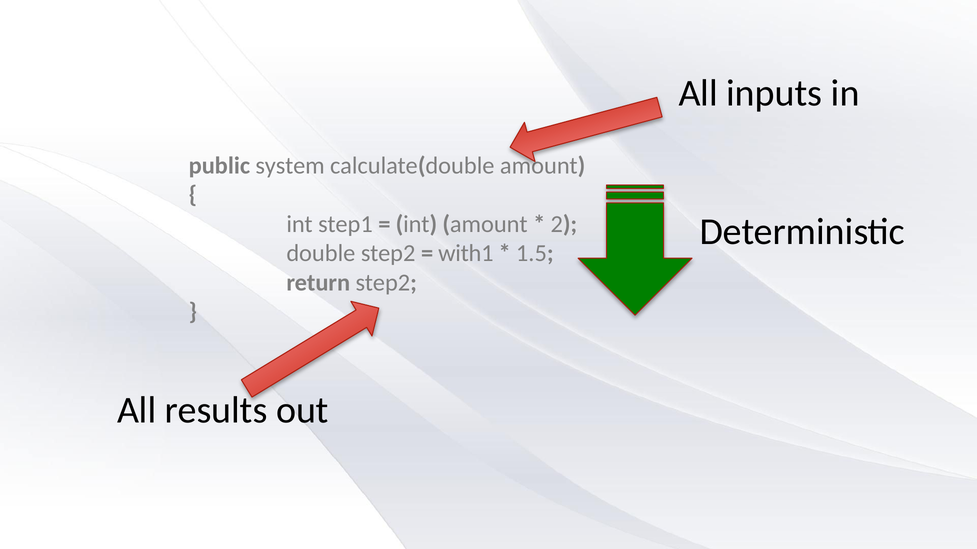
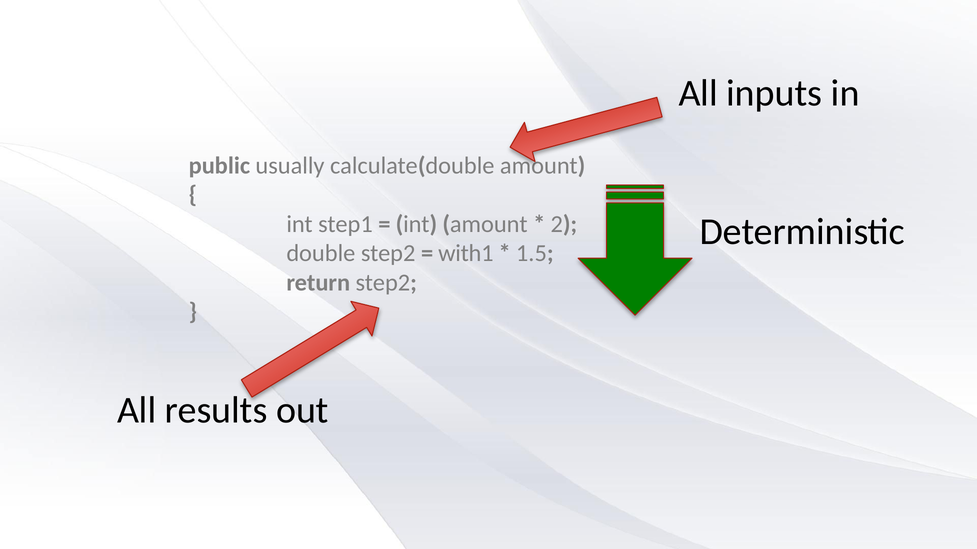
system: system -> usually (290, 166)
